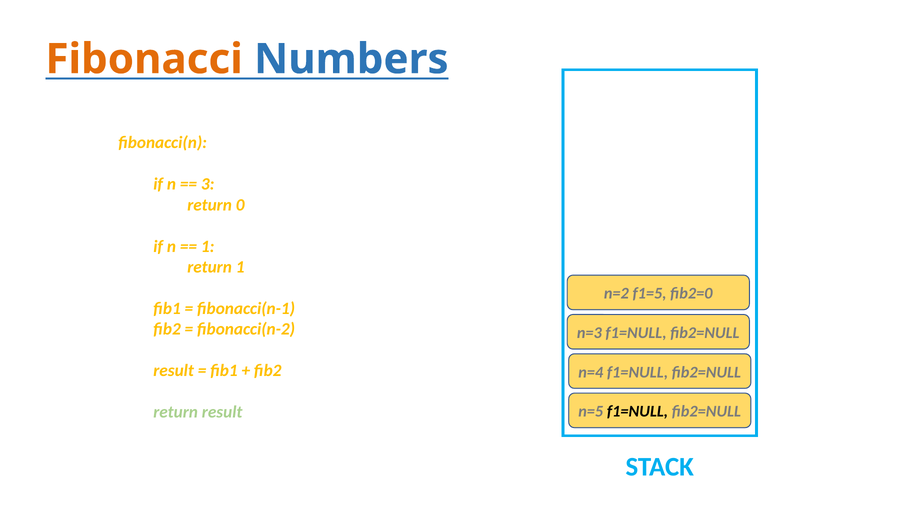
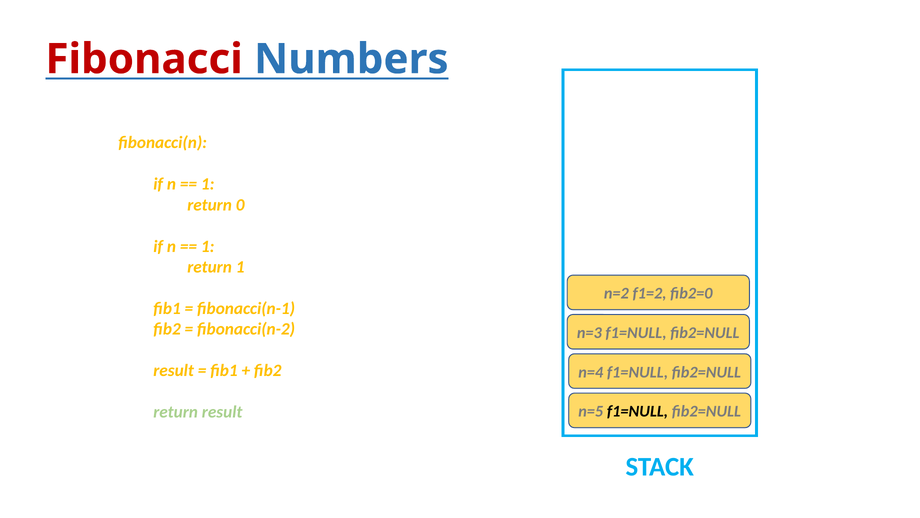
Fibonacci colour: orange -> red (144, 59)
3: 3 -> 1 (208, 184)
f1=5: f1=5 -> f1=2 (650, 293)
